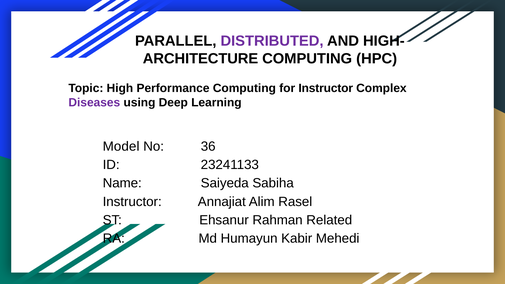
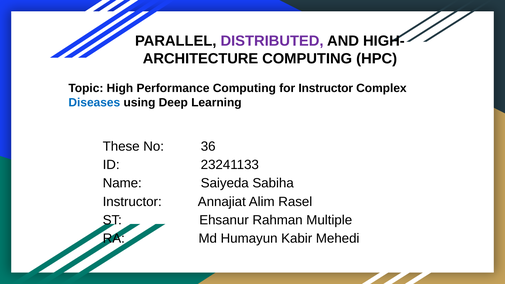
Diseases colour: purple -> blue (94, 103)
Model: Model -> These (121, 147)
Related: Related -> Multiple (329, 220)
